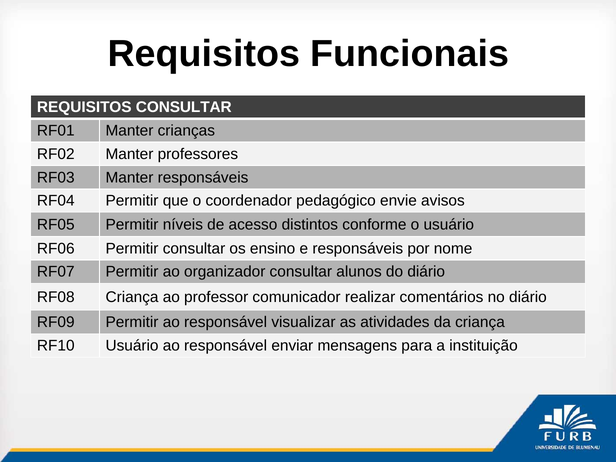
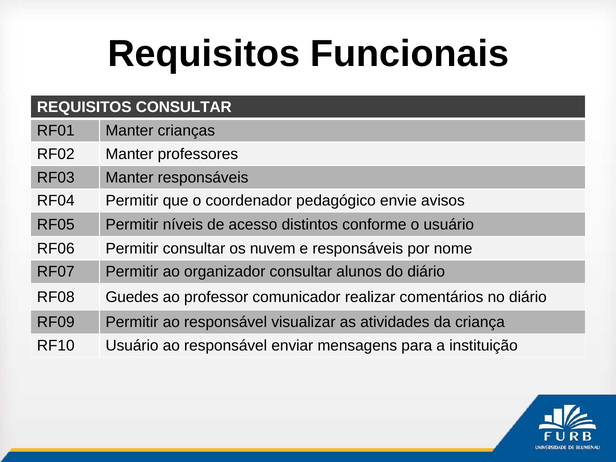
ensino: ensino -> nuvem (273, 248)
RF08 Criança: Criança -> Guedes (132, 297)
